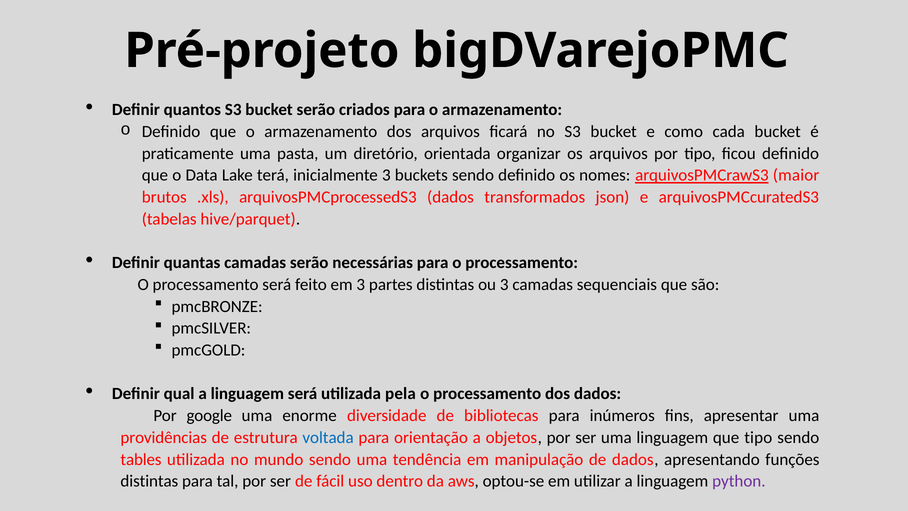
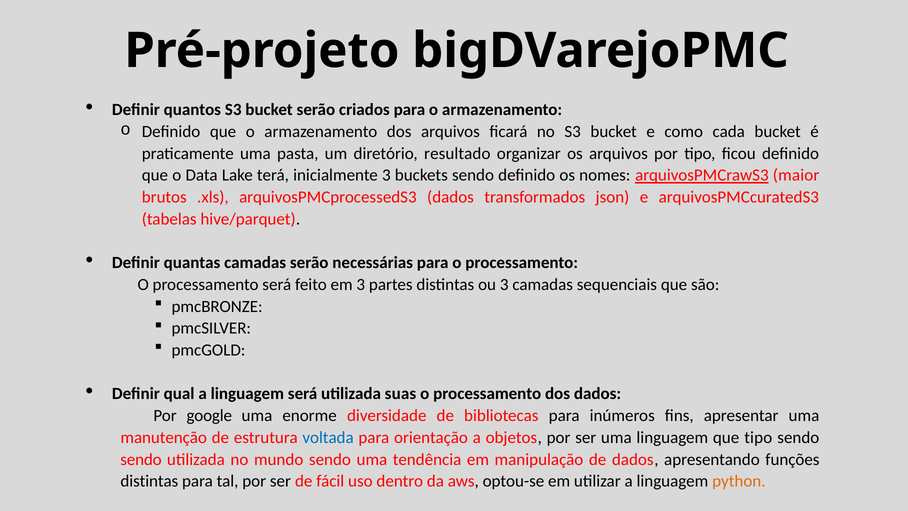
orientada: orientada -> resultado (457, 153)
pela: pela -> suas (400, 394)
providências: providências -> manutenção (164, 437)
tables: tables -> sendo (141, 459)
python colour: purple -> orange (739, 481)
